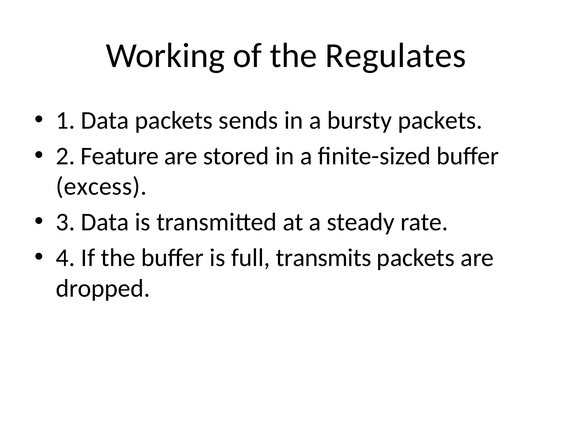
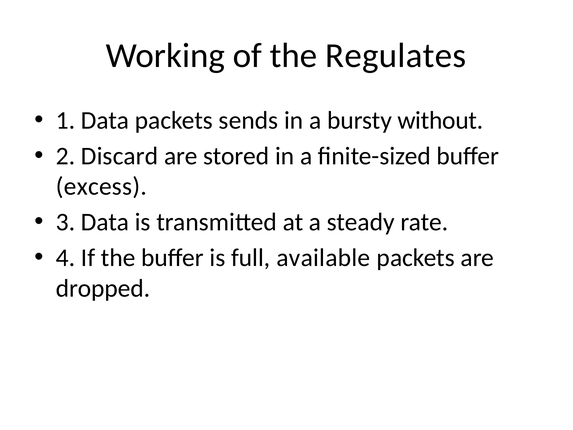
bursty packets: packets -> without (440, 120)
Feature: Feature -> Discard (120, 156)
transmits: transmits -> available (323, 258)
